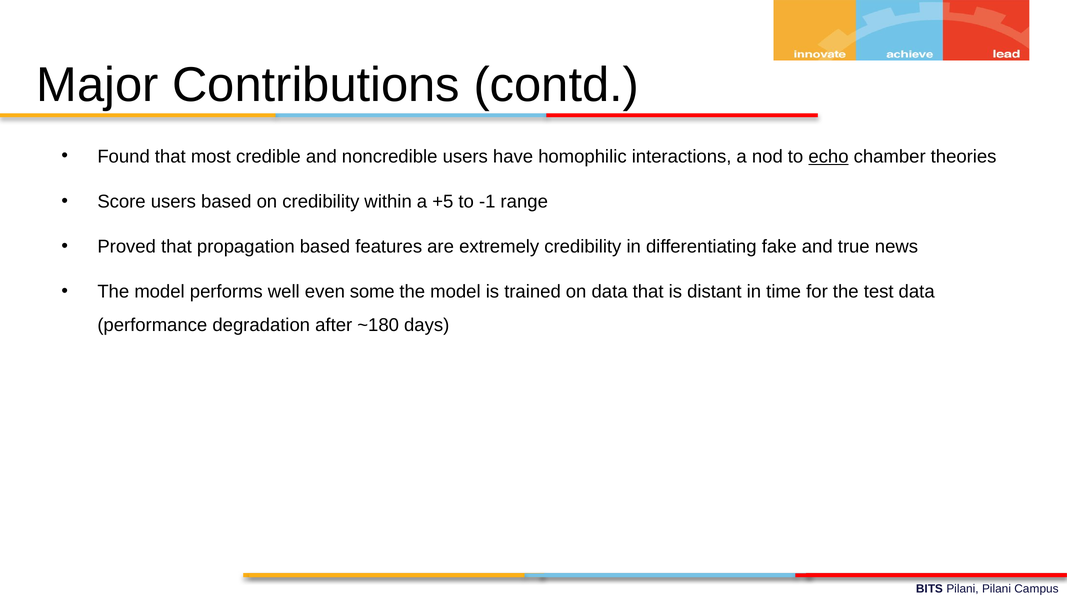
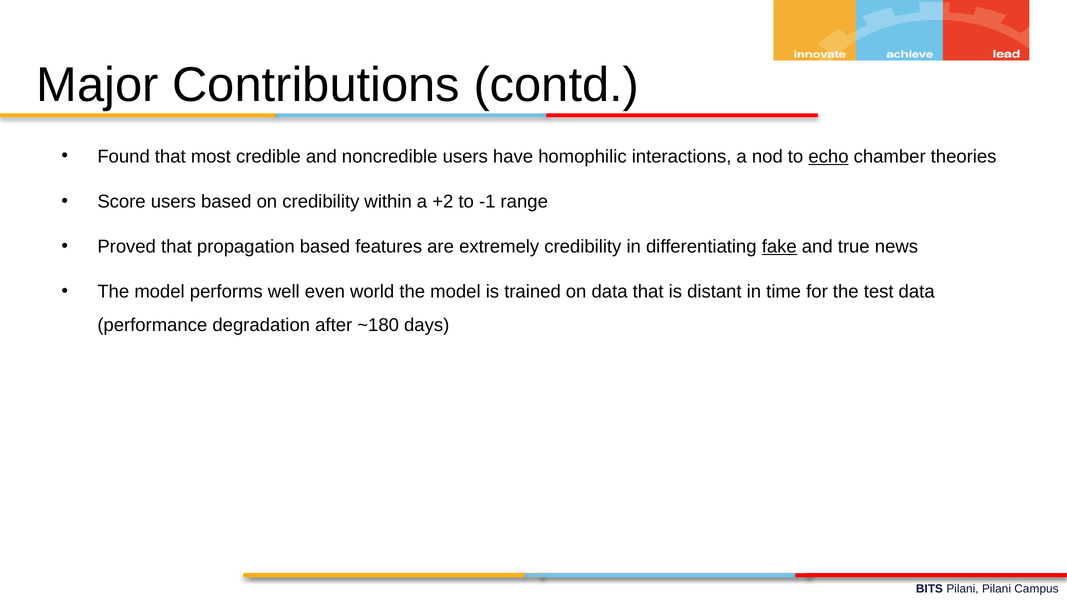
+5: +5 -> +2 (443, 202)
fake underline: none -> present (779, 247)
some: some -> world (372, 292)
